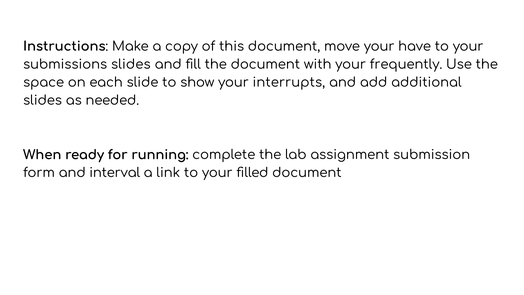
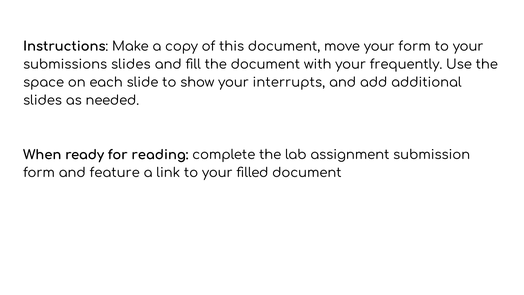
your have: have -> form (415, 46)
running: running -> reading (160, 155)
interval: interval -> feature (115, 173)
